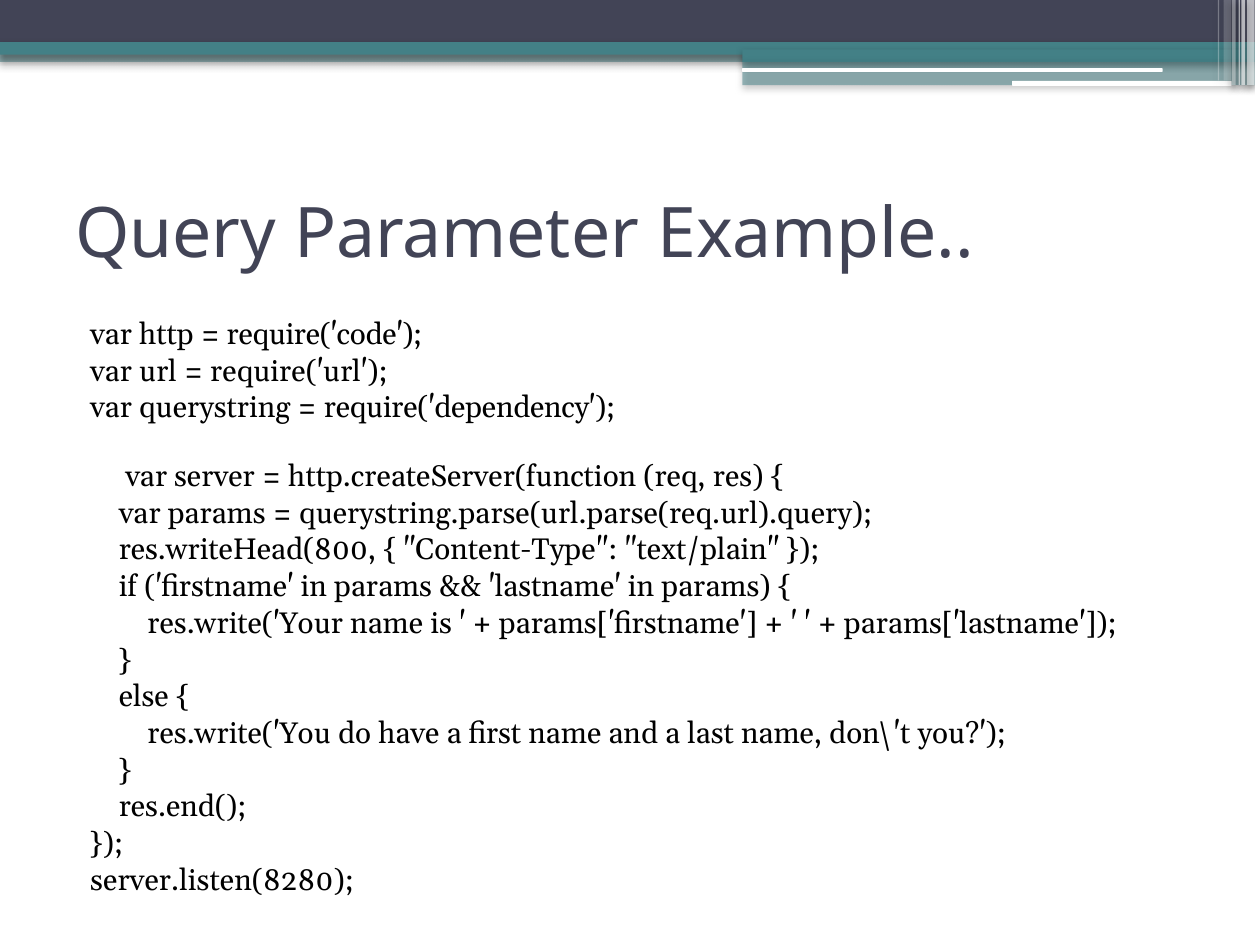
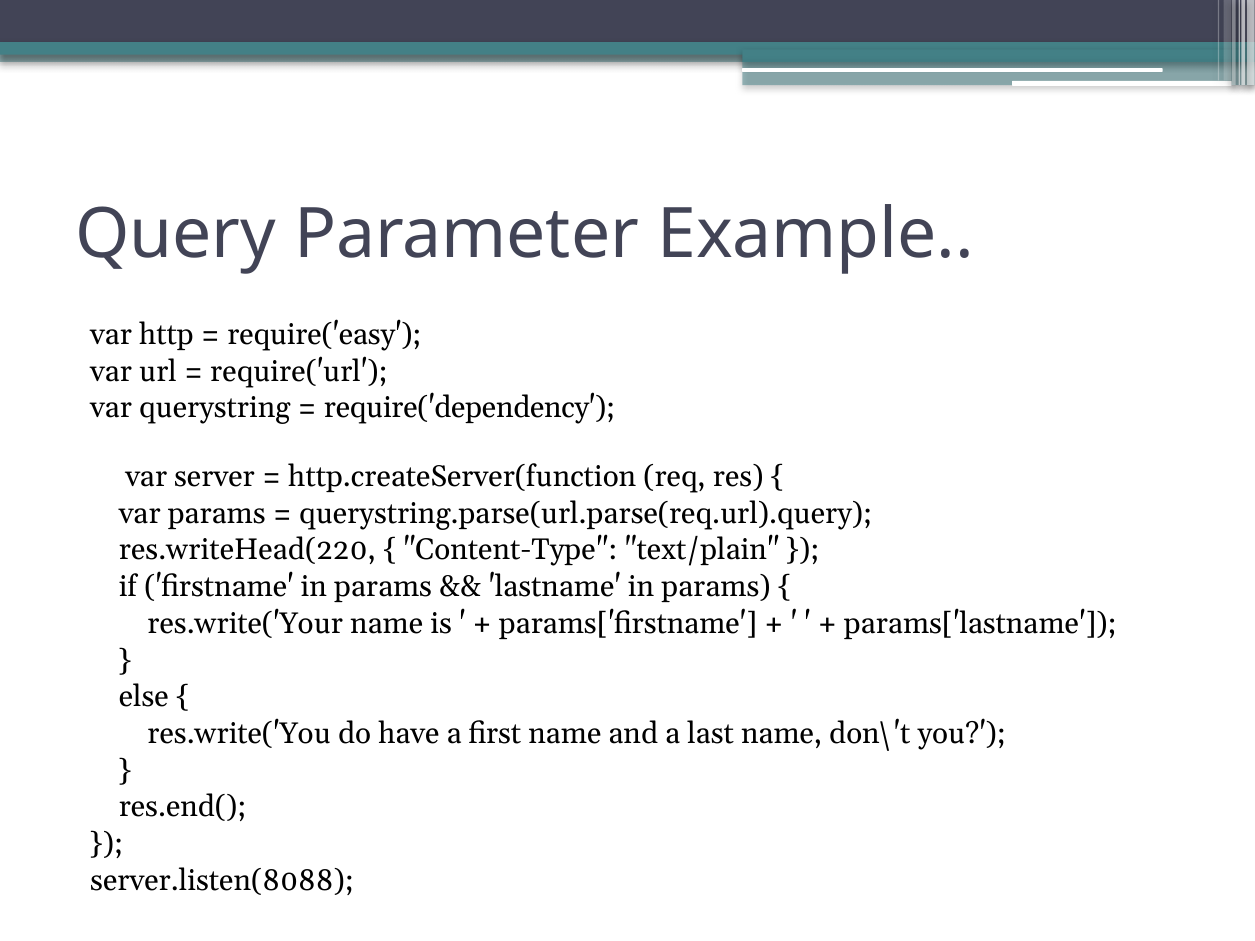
require('code: require('code -> require('easy (324, 335)
res.writeHead(800: res.writeHead(800 -> res.writeHead(220 (247, 550)
server.listen(8280: server.listen(8280 -> server.listen(8088 (222, 881)
